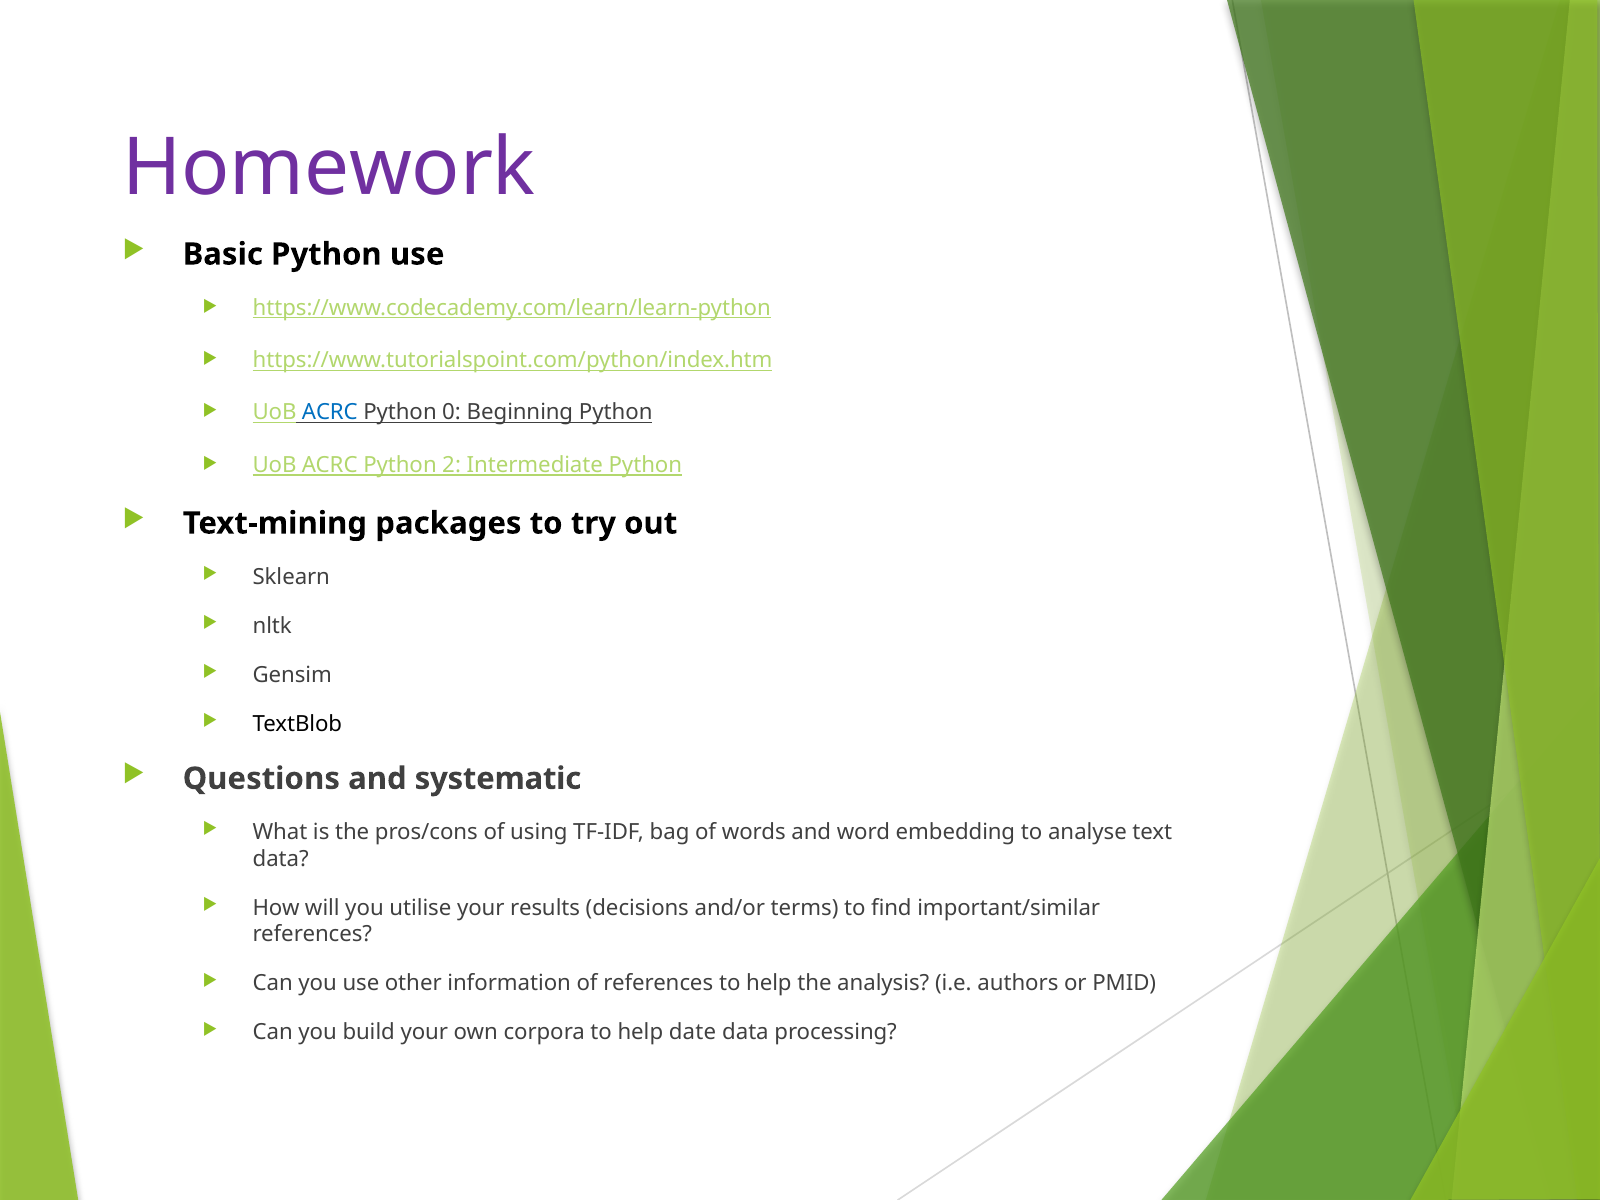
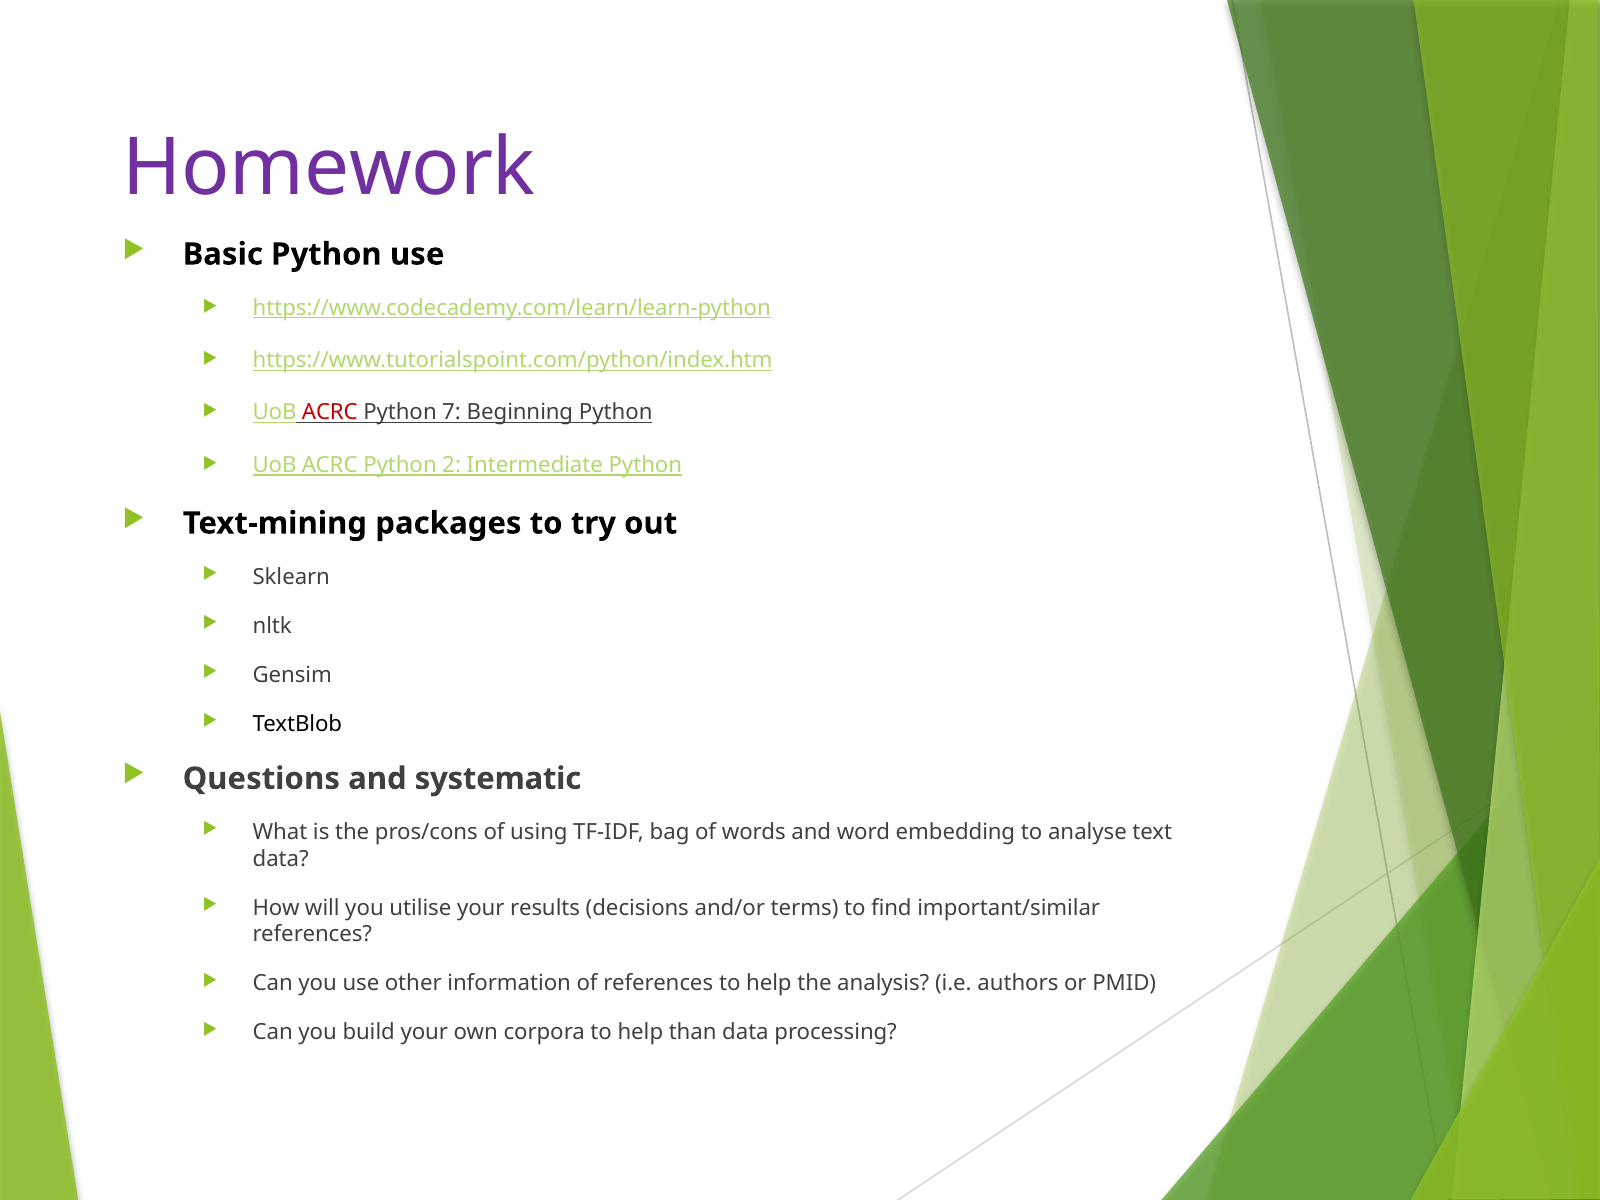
ACRC colour: blue -> red (330, 413)
0: 0 -> 7 (452, 413)
date: date -> than (693, 1033)
